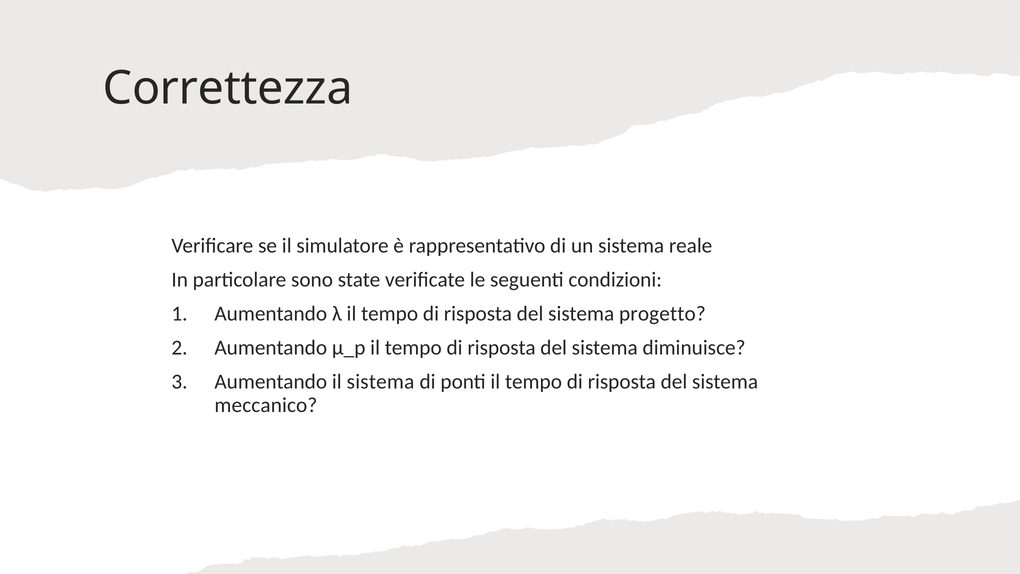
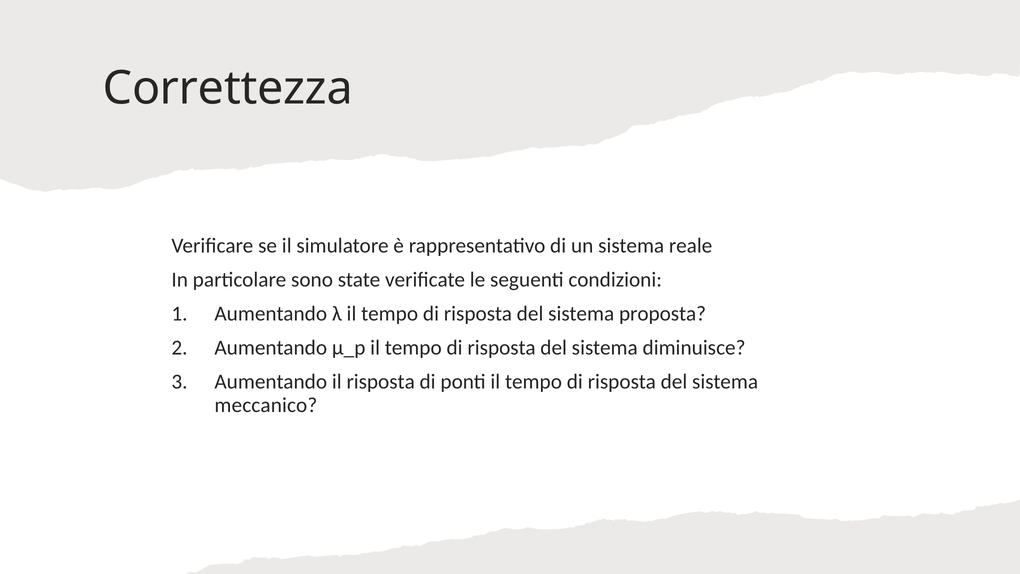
progetto: progetto -> proposta (663, 314)
il sistema: sistema -> risposta (381, 382)
